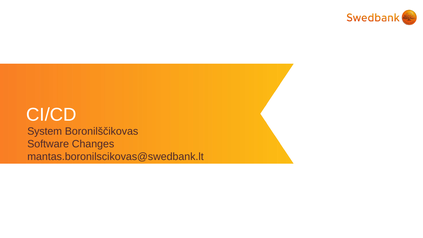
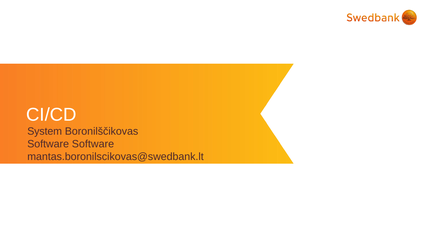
Software Changes: Changes -> Software (93, 144)
